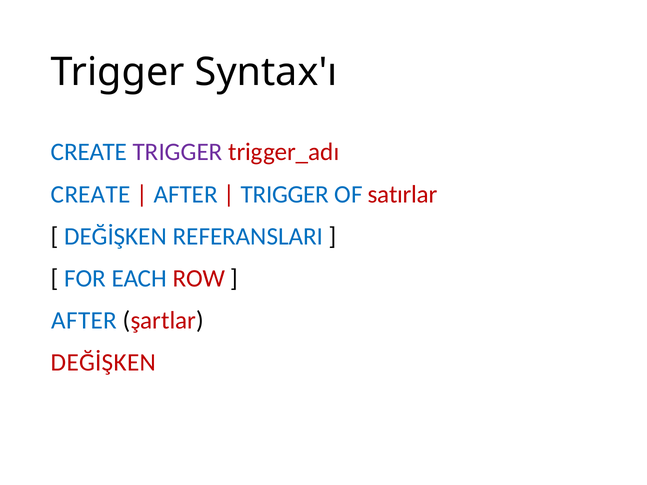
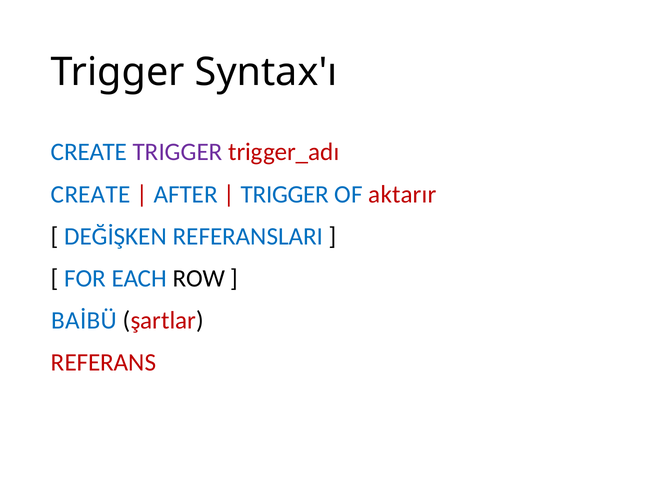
satırlar: satırlar -> aktarır (402, 194)
ROW colour: red -> black (199, 279)
AFTER: AFTER -> BAİBÜ (84, 321)
DEĞİŞKEN: DEĞİŞKEN -> REFERANS (104, 363)
